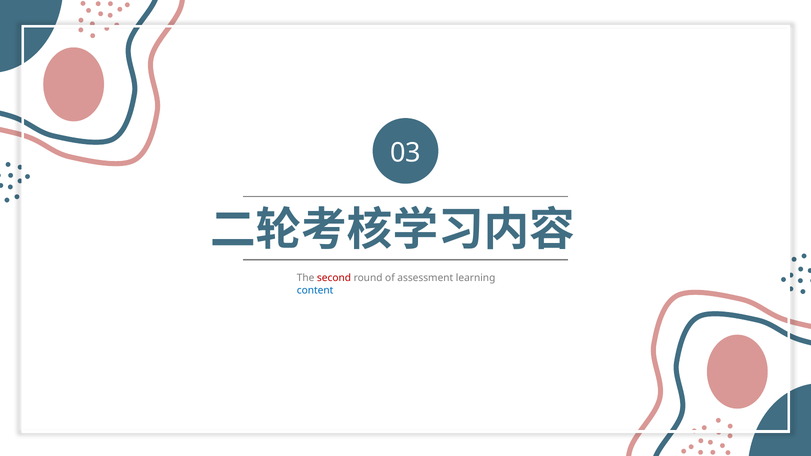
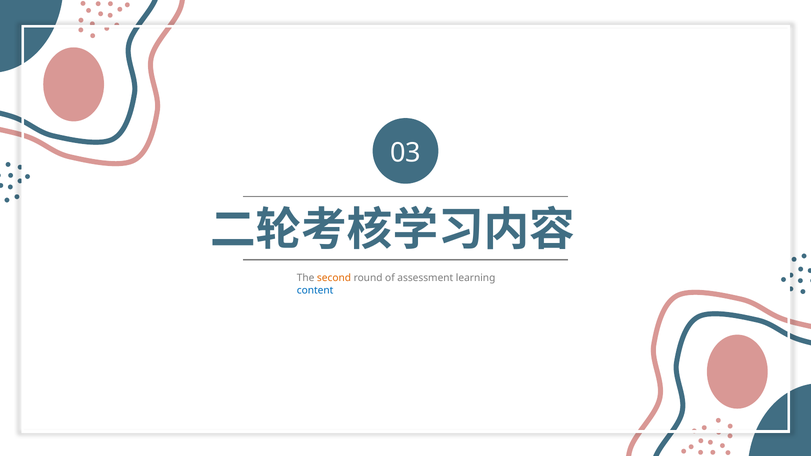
second colour: red -> orange (334, 278)
